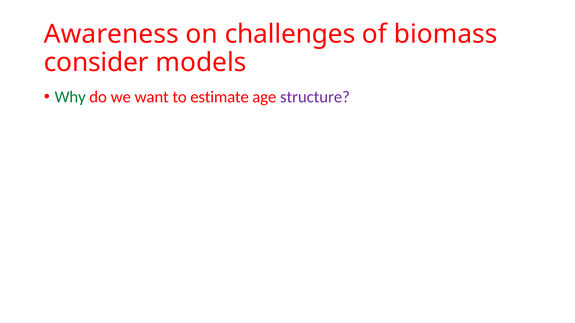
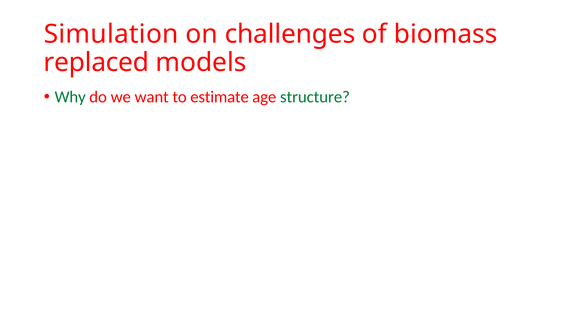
Awareness: Awareness -> Simulation (111, 34)
consider: consider -> replaced (96, 63)
structure colour: purple -> green (315, 97)
